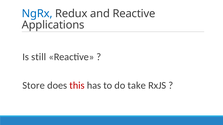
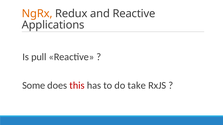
NgRx colour: blue -> orange (37, 14)
still: still -> pull (39, 57)
Store: Store -> Some (34, 86)
